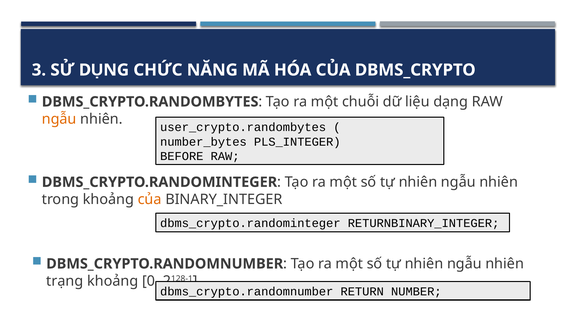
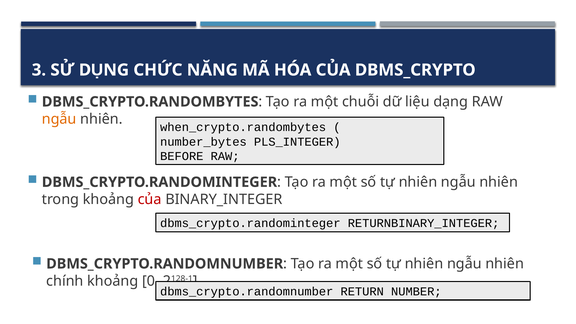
user_crypto.randombytes: user_crypto.randombytes -> when_crypto.randombytes (243, 127)
của colour: orange -> red (150, 199)
trạng: trạng -> chính (65, 281)
